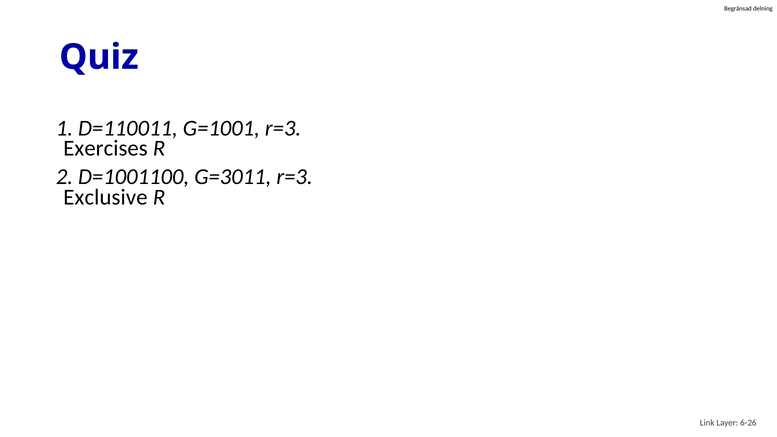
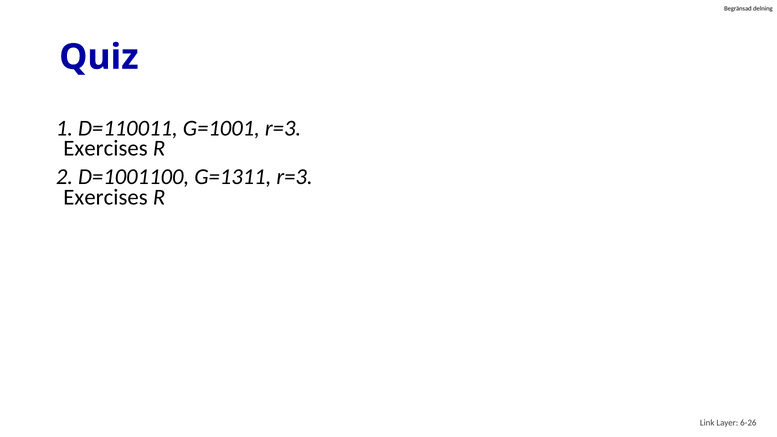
G=3011: G=3011 -> G=1311 (233, 177)
Exclusive: Exclusive -> Exercises (106, 197)
